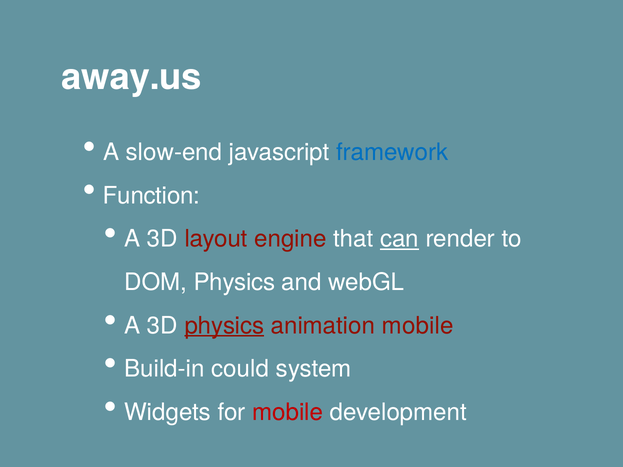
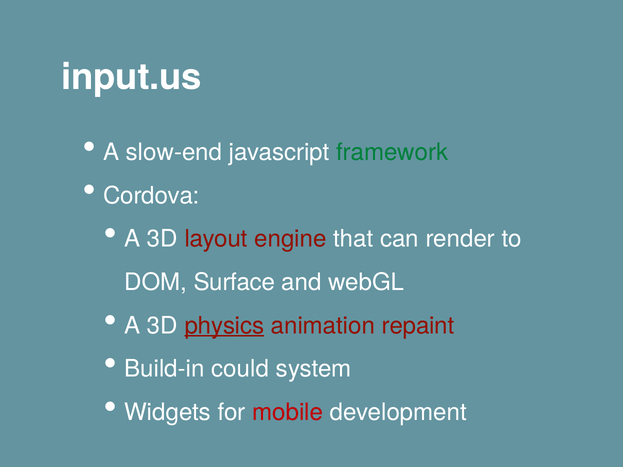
away.us: away.us -> input.us (132, 77)
framework colour: blue -> green (392, 152)
Function: Function -> Cordova (151, 196)
can underline: present -> none (399, 239)
DOM Physics: Physics -> Surface (234, 282)
animation mobile: mobile -> repaint (418, 326)
